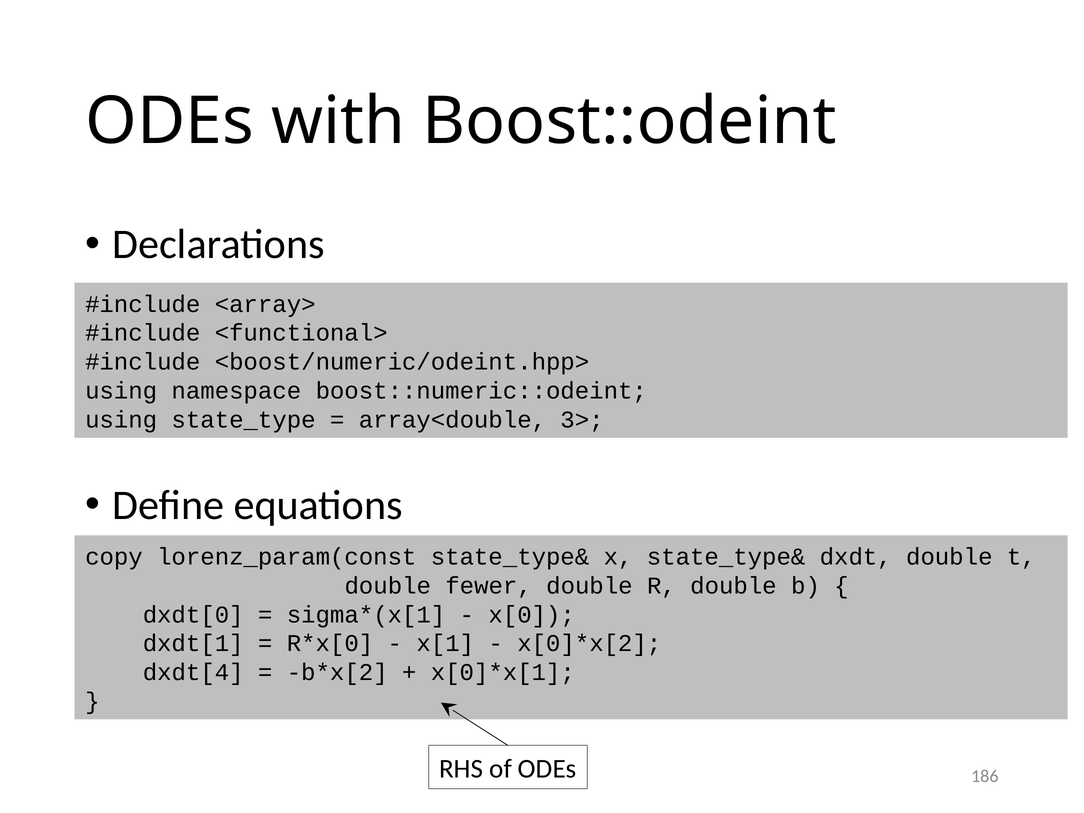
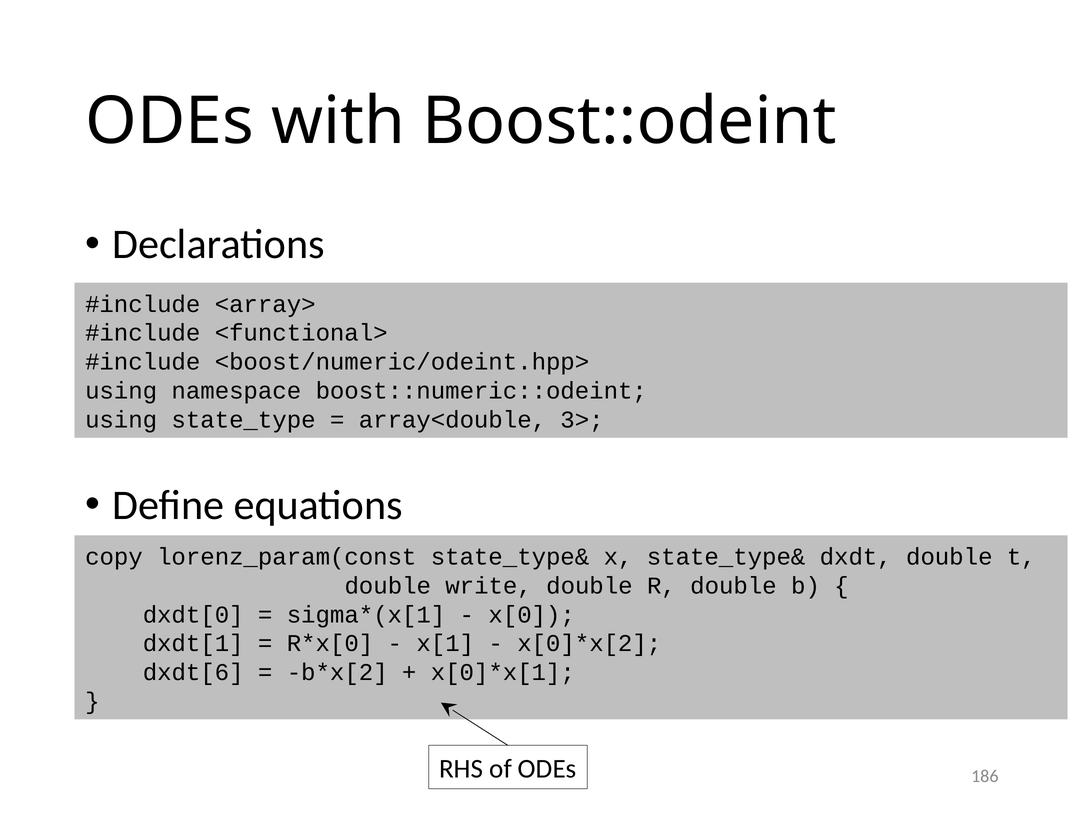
fewer: fewer -> write (489, 586)
dxdt[4: dxdt[4 -> dxdt[6 (193, 672)
